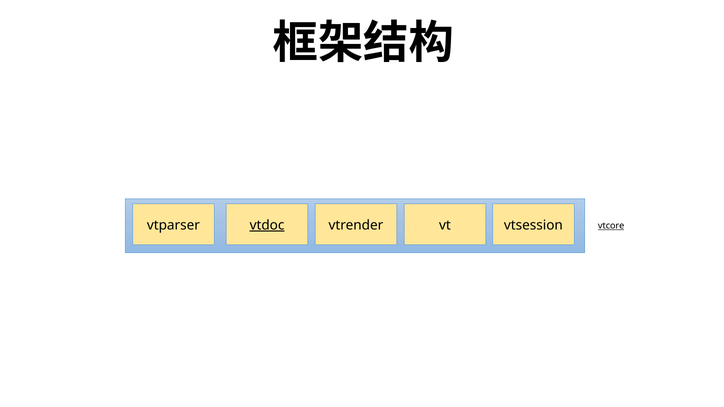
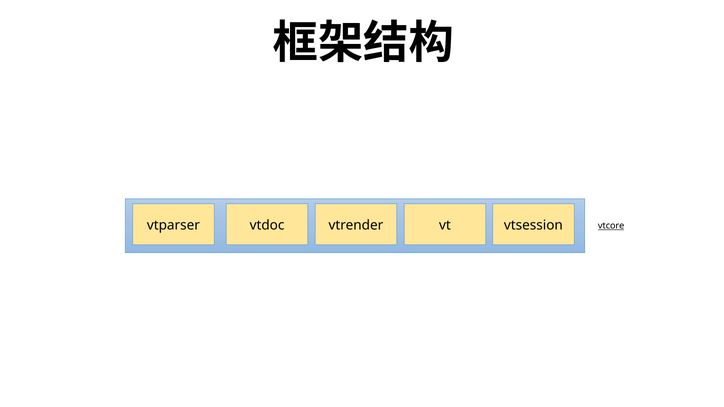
vtdoc underline: present -> none (267, 225)
